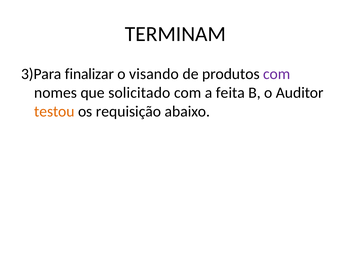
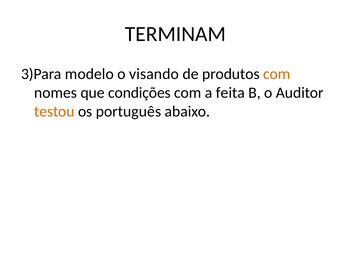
finalizar: finalizar -> modelo (89, 74)
com colour: purple -> orange (277, 74)
solicitado: solicitado -> condições (139, 92)
requisição: requisição -> português (128, 111)
